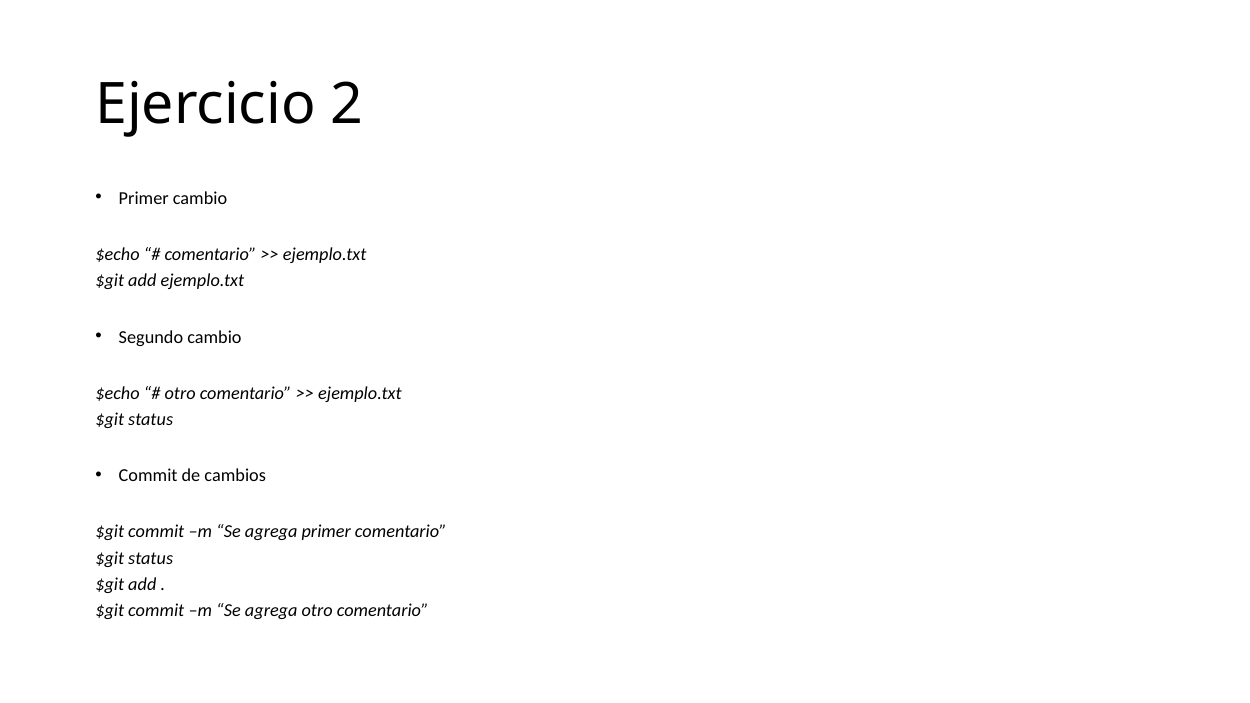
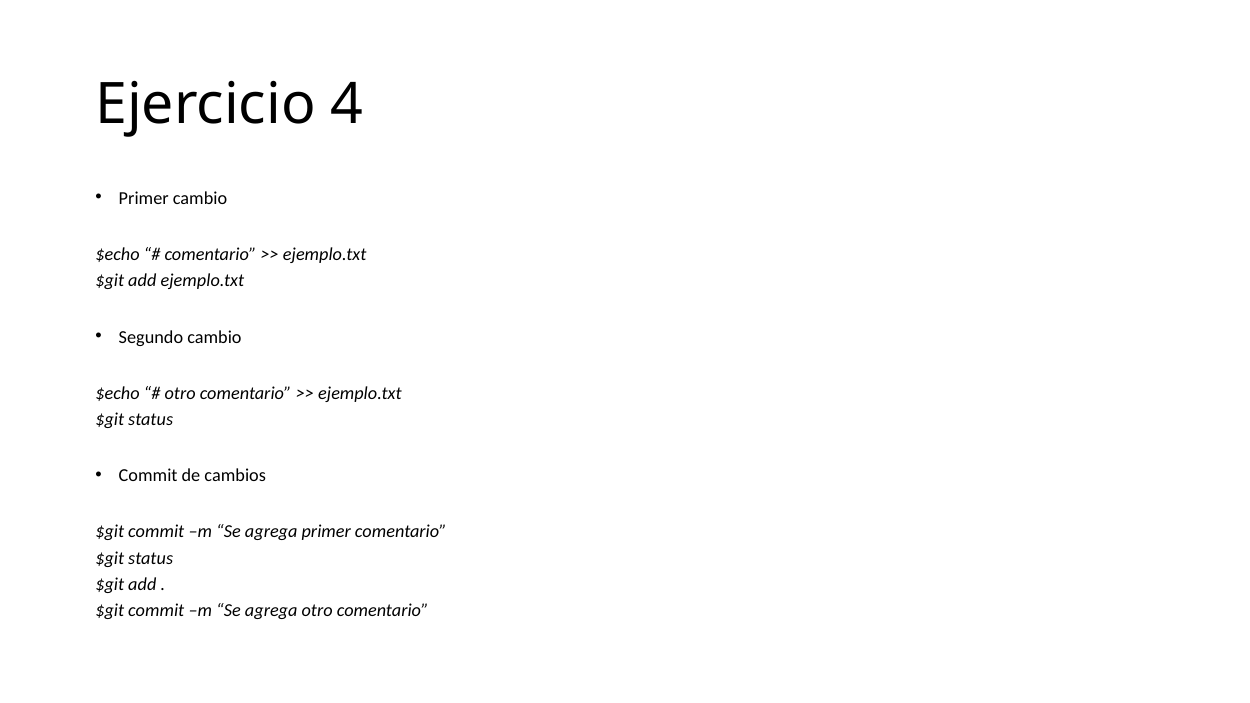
2: 2 -> 4 (347, 105)
